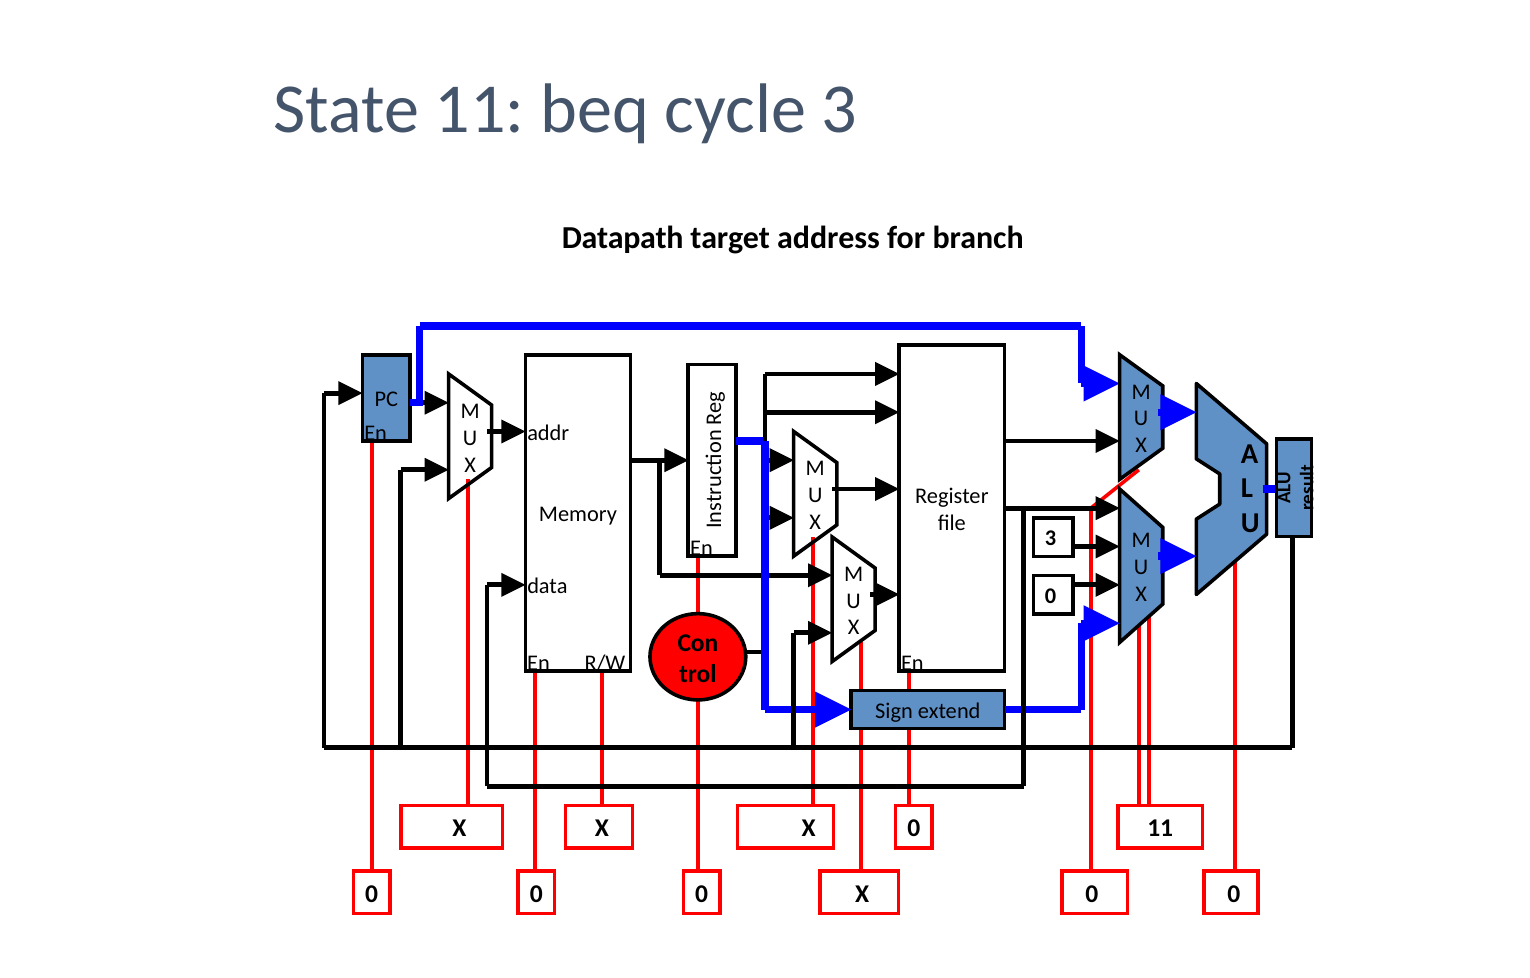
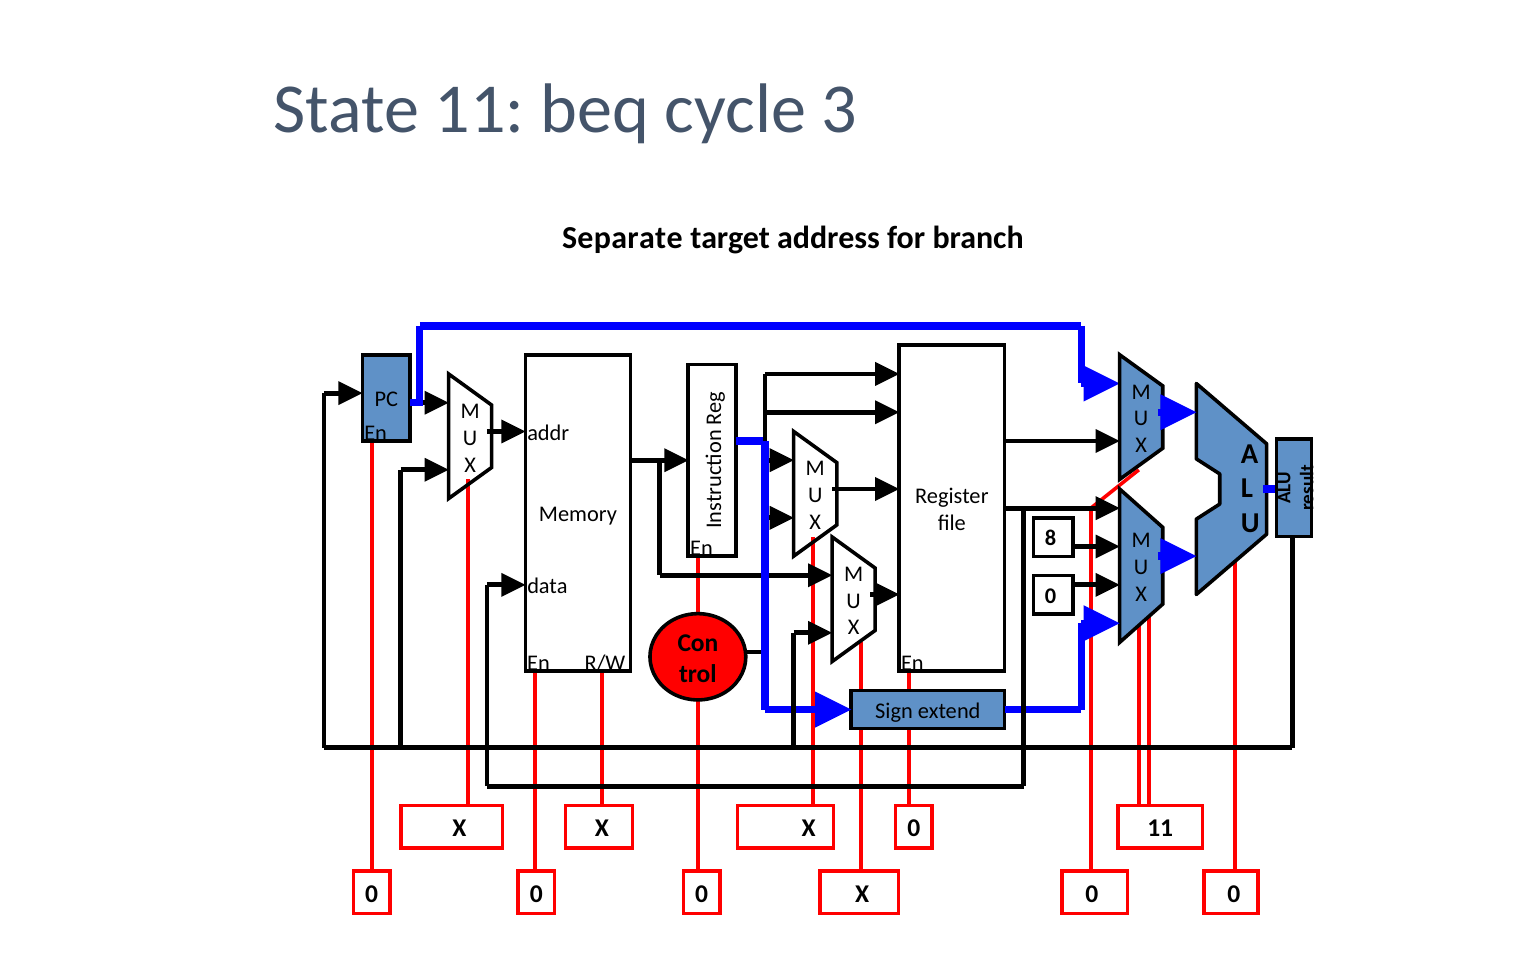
Datapath: Datapath -> Separate (622, 238)
En 3: 3 -> 8 (1051, 538)
